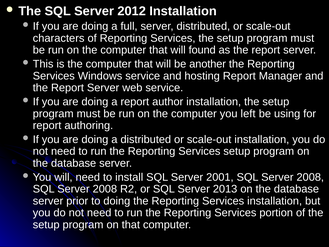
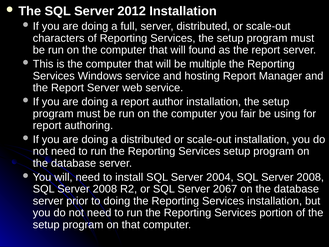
another: another -> multiple (208, 64)
left: left -> fair (248, 114)
2001: 2001 -> 2004 (220, 177)
2013: 2013 -> 2067 (225, 189)
